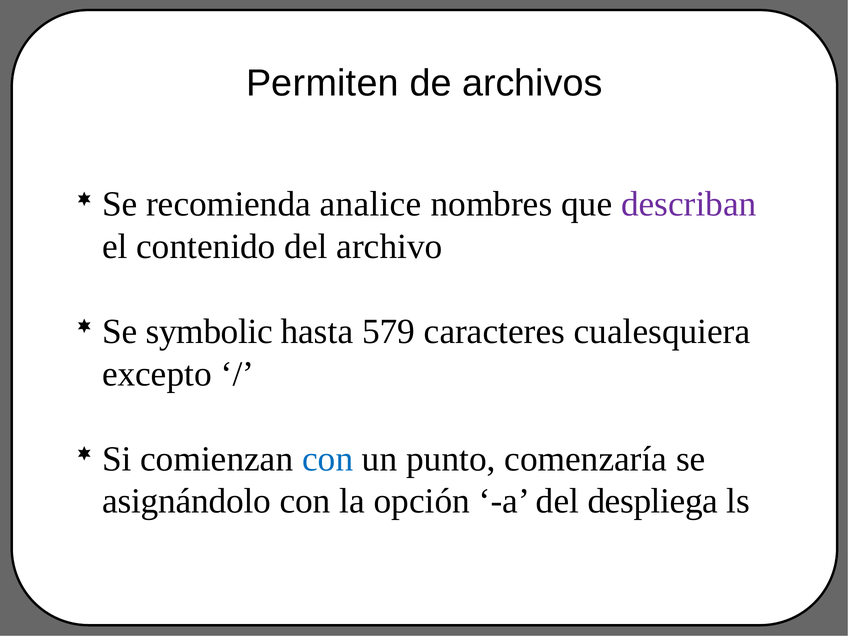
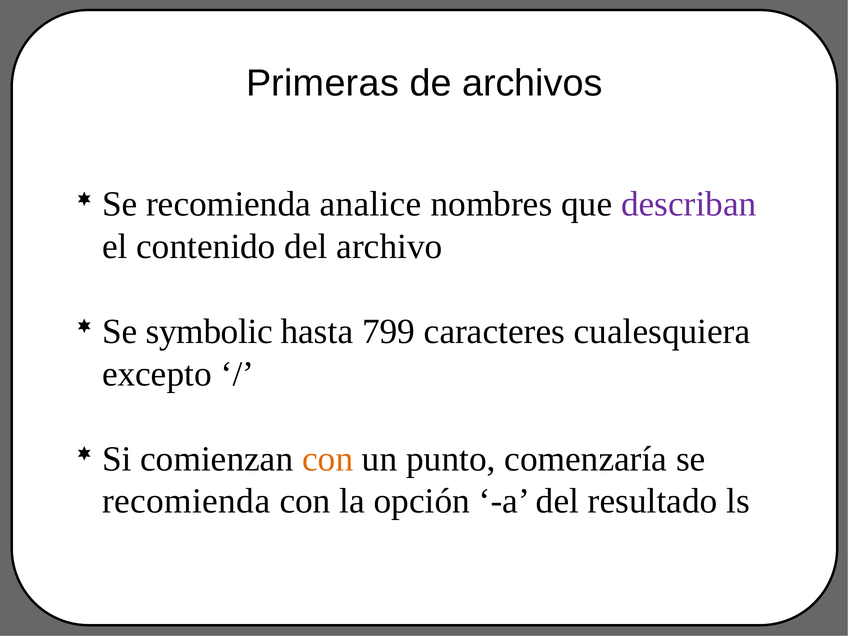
Permiten: Permiten -> Primeras (322, 83)
579: 579 -> 799 (389, 331)
con colour: blue -> orange (328, 459)
asignándolo: asignándolo -> recomienda (186, 501)
despliega: despliega -> resultado (653, 501)
